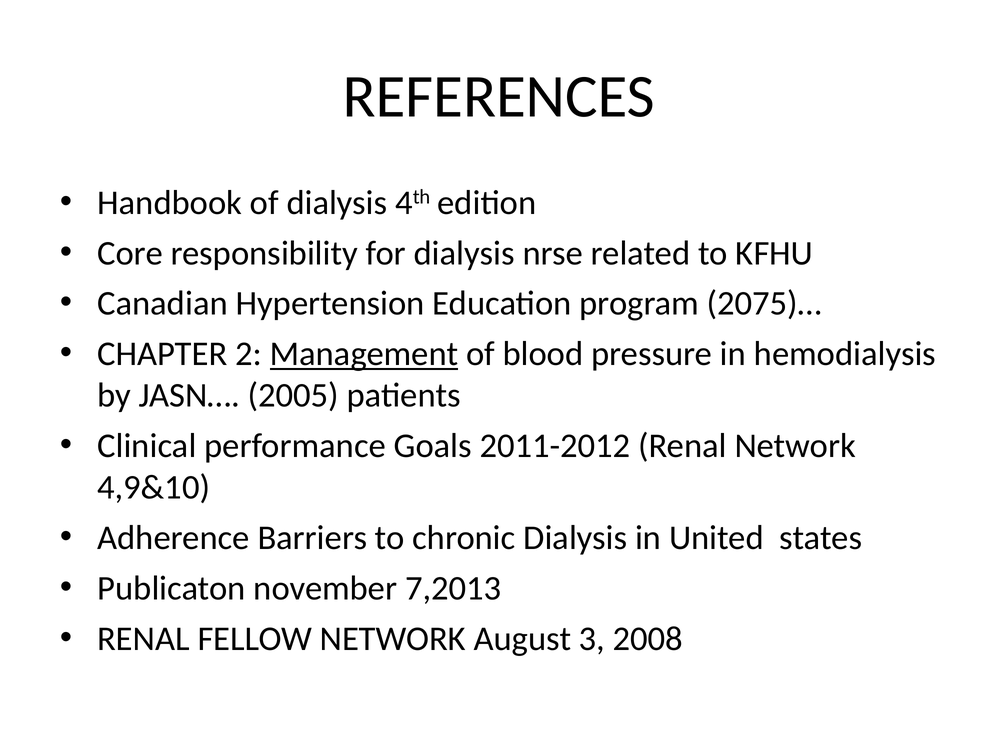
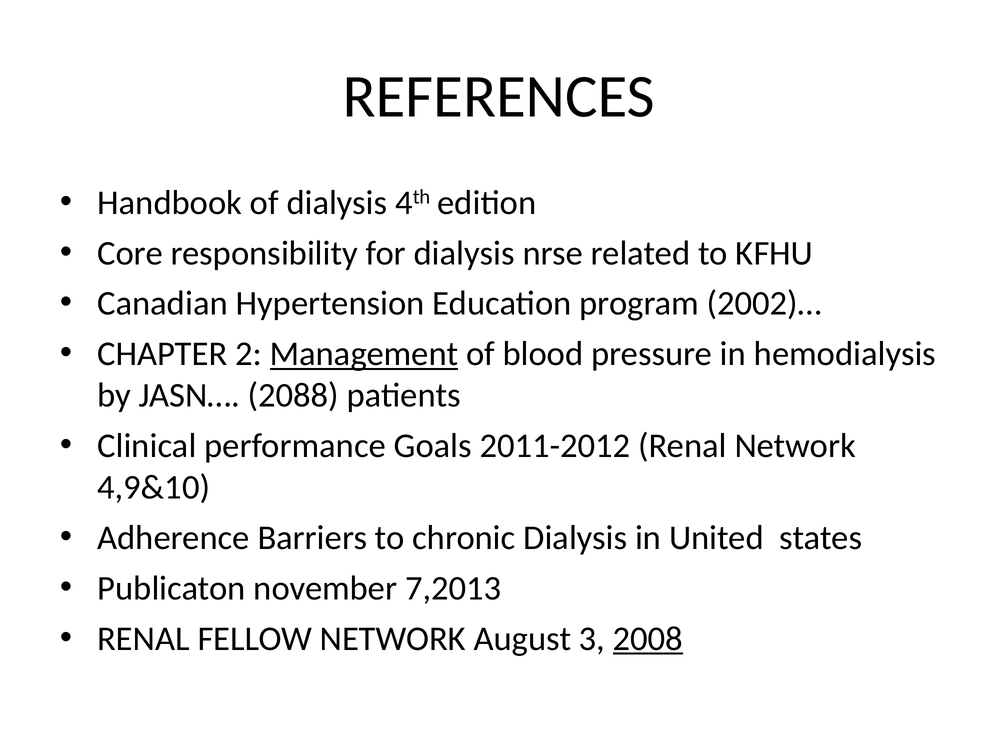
2075)…: 2075)… -> 2002)… (764, 304)
2005: 2005 -> 2088 (293, 396)
2008 underline: none -> present (648, 639)
